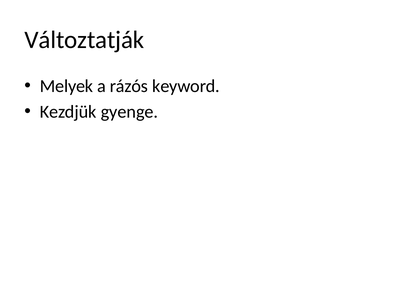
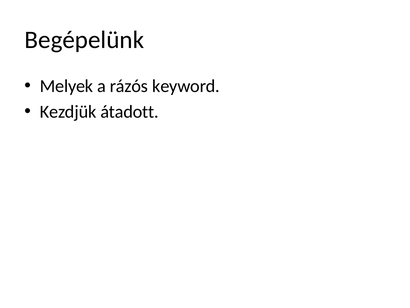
Változtatják: Változtatják -> Begépelünk (84, 40)
gyenge: gyenge -> átadott (130, 112)
